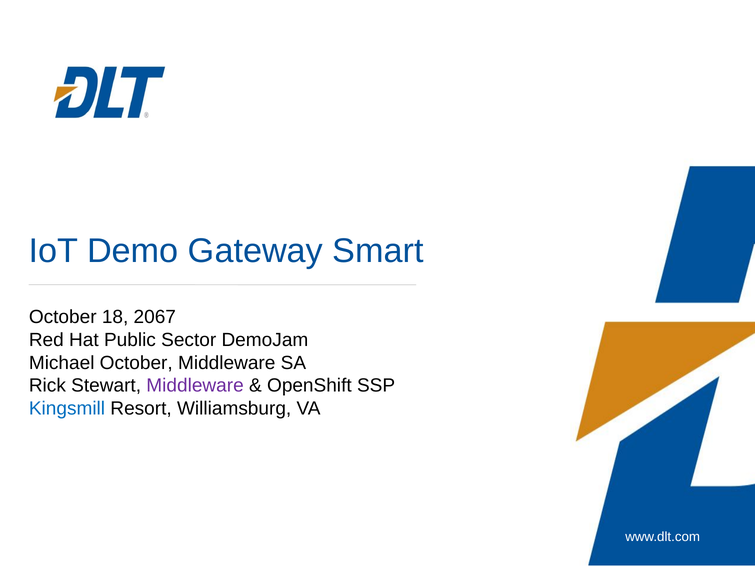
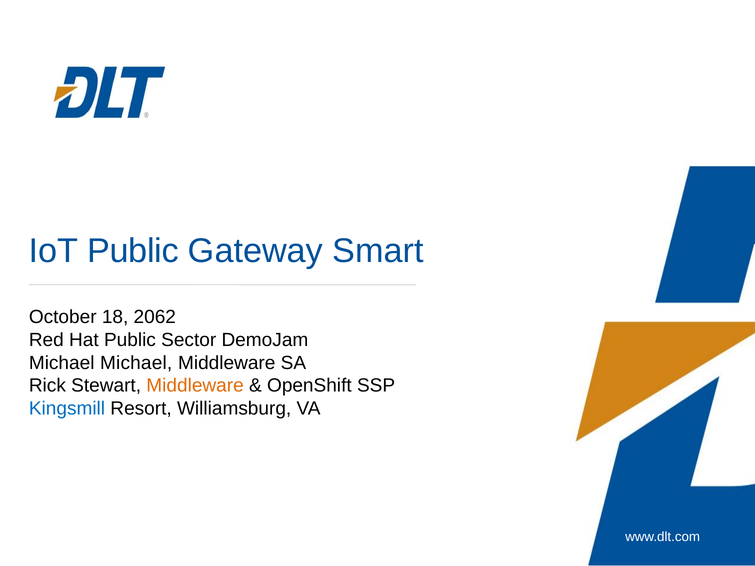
IoT Demo: Demo -> Public (133, 251)
2067: 2067 -> 2062 (155, 317)
Michael October: October -> Michael (136, 363)
Middleware colour: purple -> orange (195, 386)
